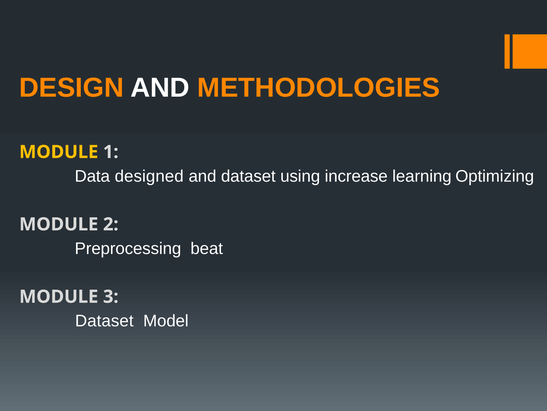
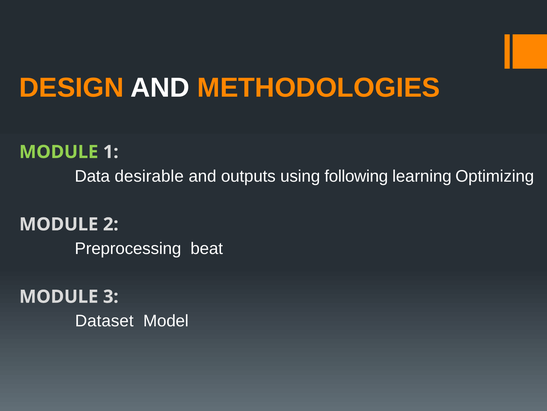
MODULE colour: yellow -> light green (59, 152)
designed: designed -> desirable (149, 176)
and dataset: dataset -> outputs (248, 176)
increase: increase -> following (356, 176)
